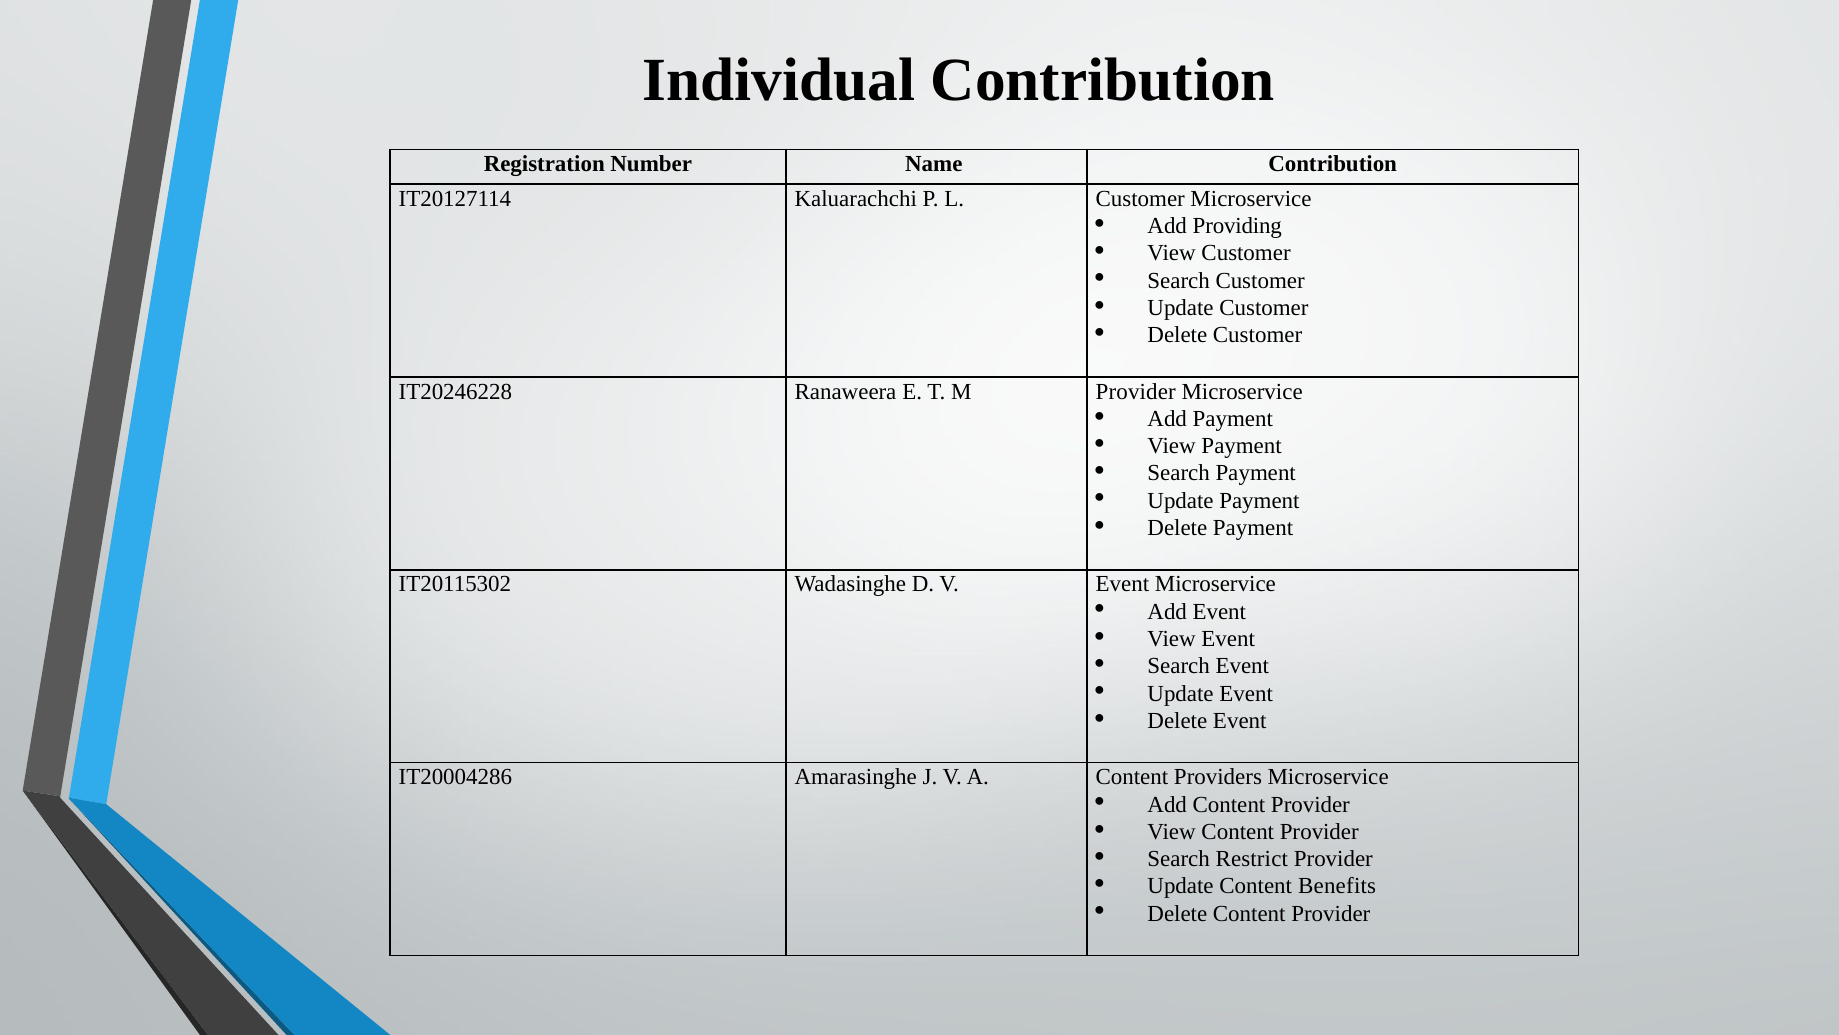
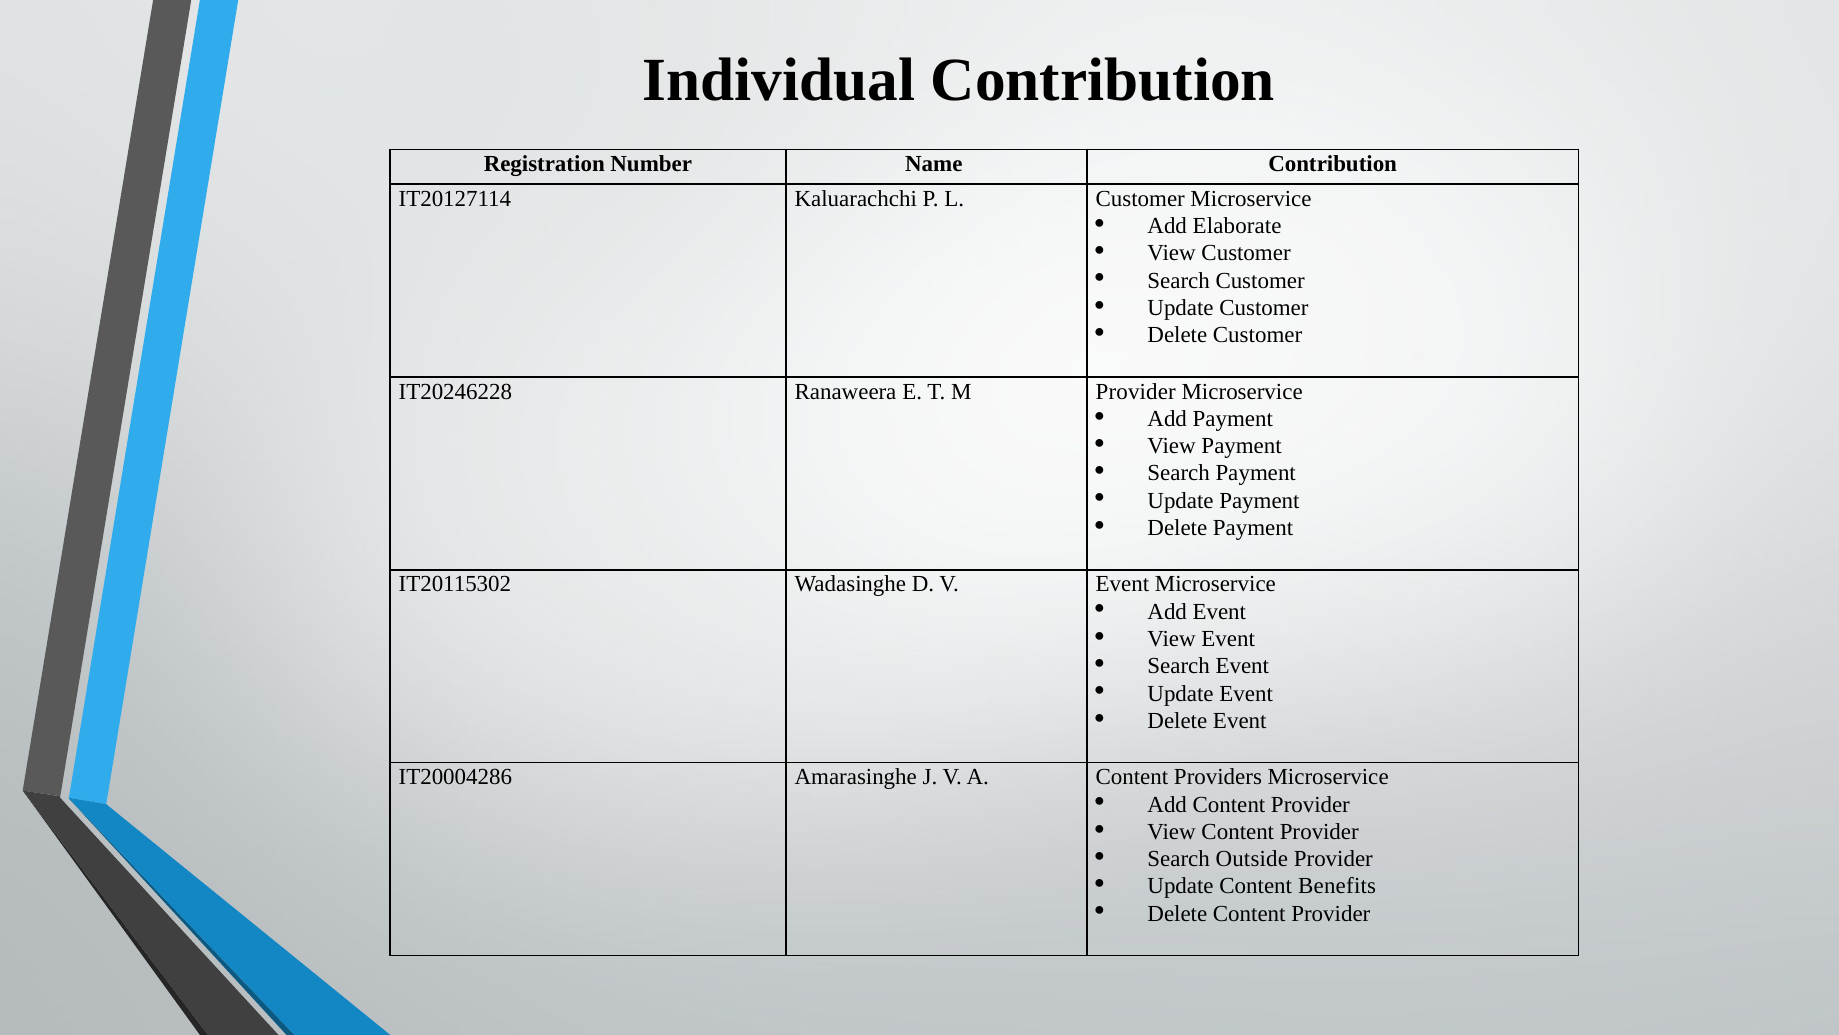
Providing: Providing -> Elaborate (1237, 226)
Restrict: Restrict -> Outside (1252, 859)
